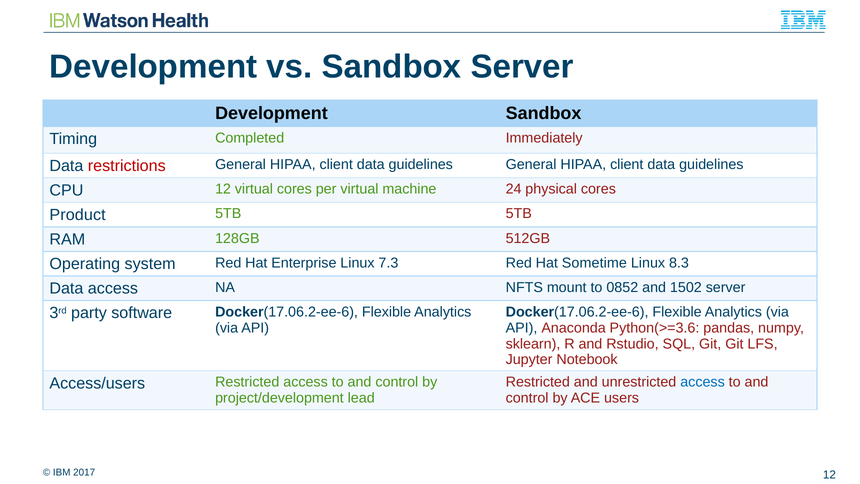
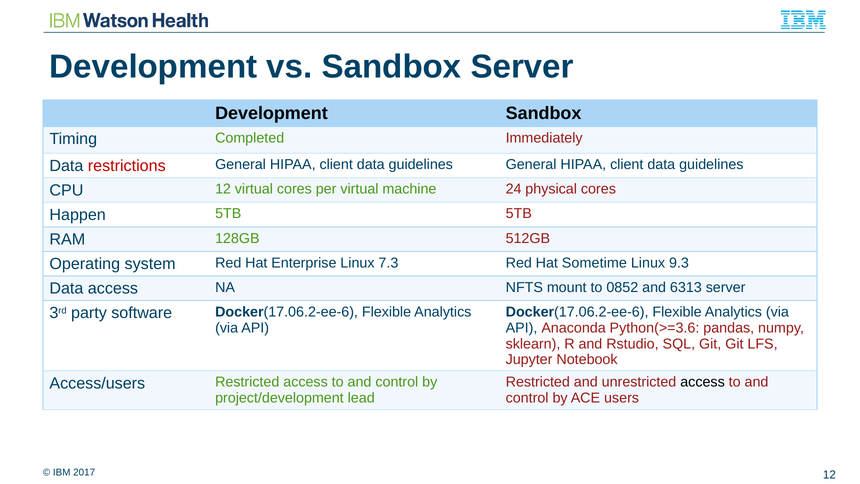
Product: Product -> Happen (78, 215)
8.3: 8.3 -> 9.3 (679, 263)
1502: 1502 -> 6313 (686, 287)
access colour: blue -> black (703, 382)
